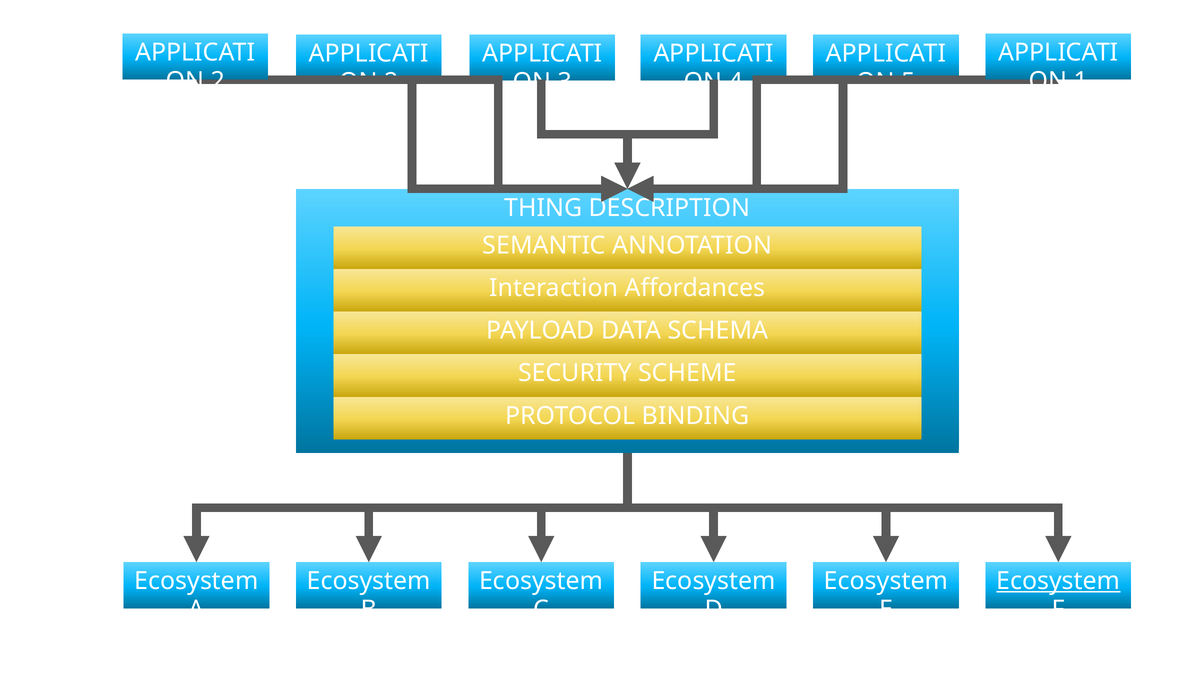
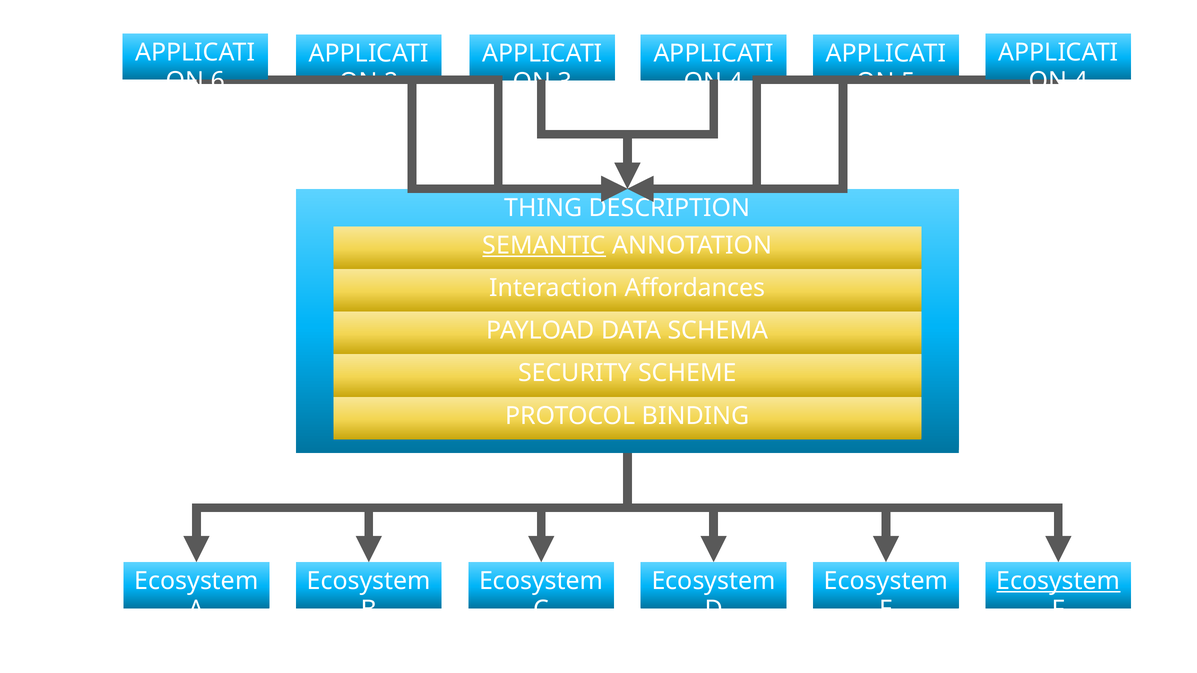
2: 2 -> 6 (218, 81)
1: 1 -> 4 (1081, 81)
SEMANTIC underline: none -> present (544, 246)
